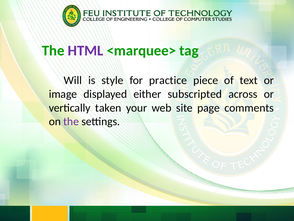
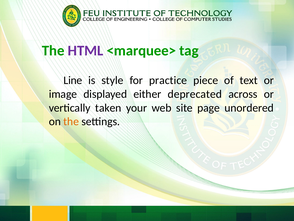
Will: Will -> Line (73, 80)
subscripted: subscripted -> deprecated (195, 94)
comments: comments -> unordered (249, 108)
the colour: purple -> orange (71, 121)
